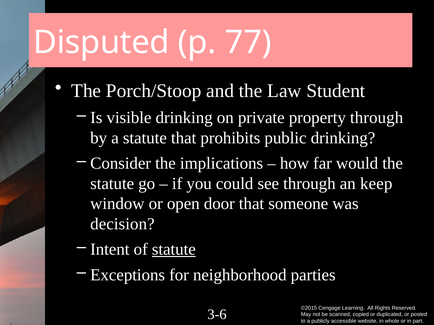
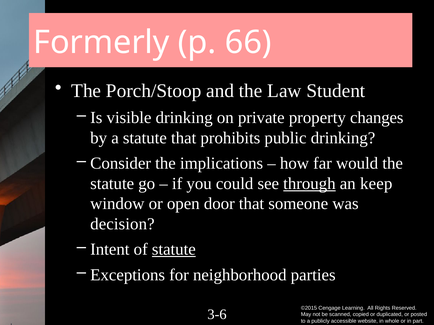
Disputed: Disputed -> Formerly (101, 42)
77: 77 -> 66 (248, 42)
property through: through -> changes (377, 118)
through underline: none -> present (309, 184)
